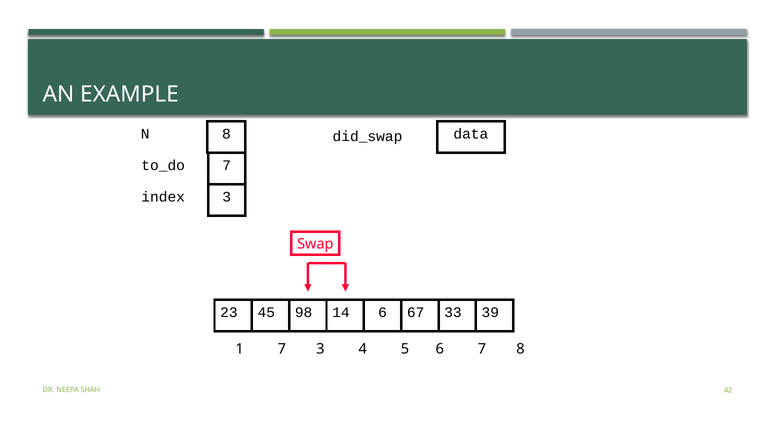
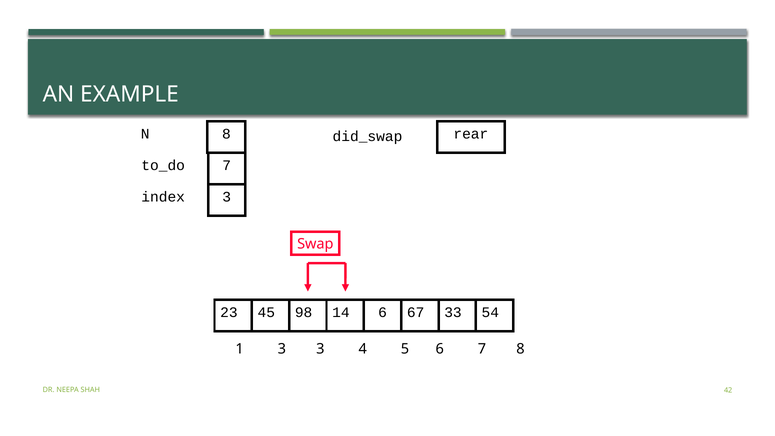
data: data -> rear (471, 134)
39: 39 -> 54 (490, 312)
1 7: 7 -> 3 (282, 349)
